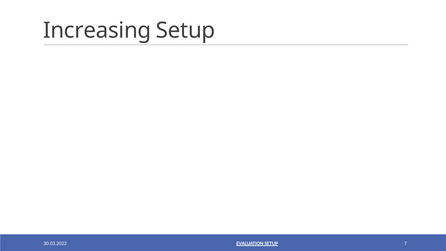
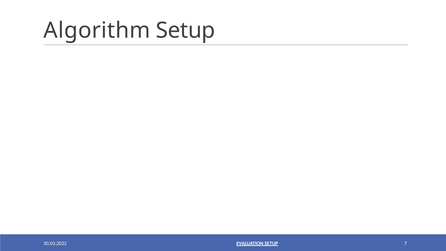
Increasing: Increasing -> Algorithm (97, 31)
